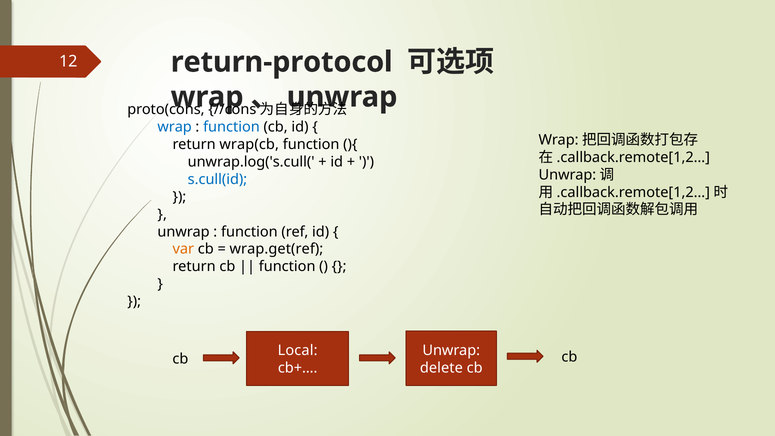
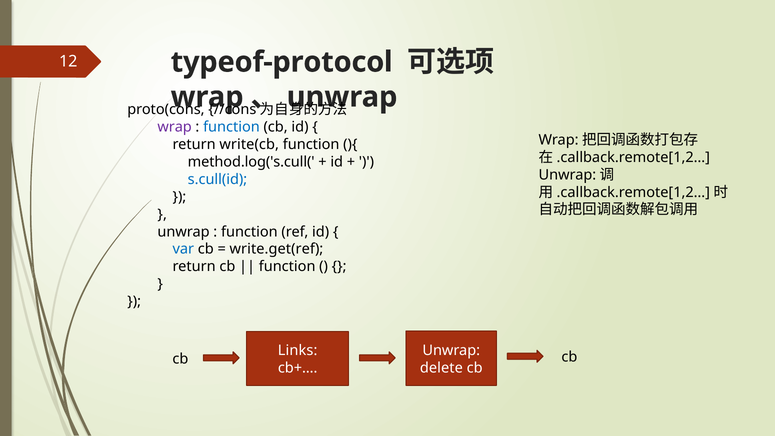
return-protocol: return-protocol -> typeof-protocol (282, 62)
wrap colour: blue -> purple (175, 127)
wrap(cb: wrap(cb -> write(cb (249, 144)
unwrap.log('s.cull(: unwrap.log('s.cull( -> method.log('s.cull( (251, 162)
var colour: orange -> blue (183, 249)
wrap.get(ref: wrap.get(ref -> write.get(ref (276, 249)
Local: Local -> Links (298, 351)
